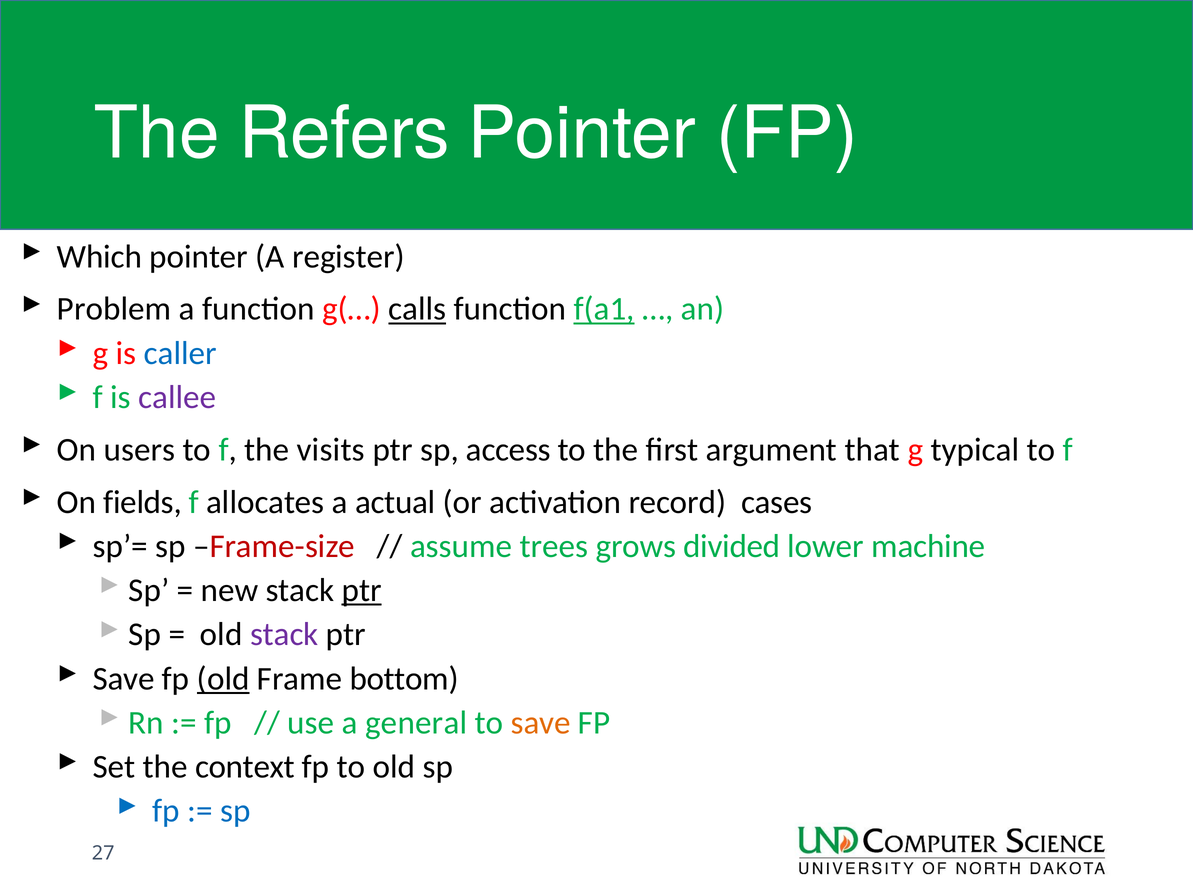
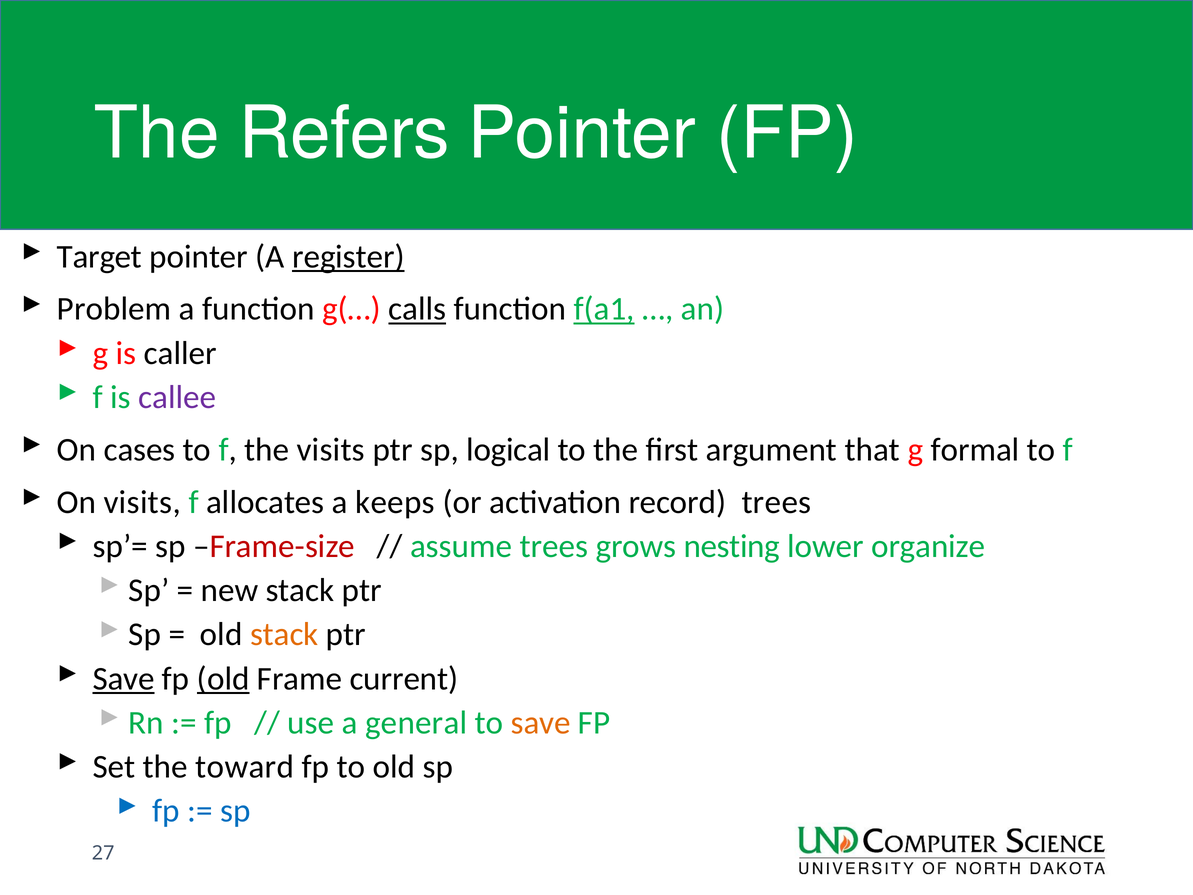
Which: Which -> Target (99, 257)
register underline: none -> present (348, 257)
caller colour: blue -> black (180, 353)
users: users -> cases (140, 450)
access: access -> logical (508, 450)
typical: typical -> formal (975, 450)
On fields: fields -> visits (142, 502)
actual: actual -> keeps (395, 502)
record cases: cases -> trees (776, 502)
divided: divided -> nesting (732, 546)
machine: machine -> organize (928, 546)
ptr underline: present -> none (362, 590)
stack colour: purple -> orange (284, 634)
Save underline: none -> present (124, 678)
bottom: bottom -> current (404, 678)
context: context -> toward (245, 767)
